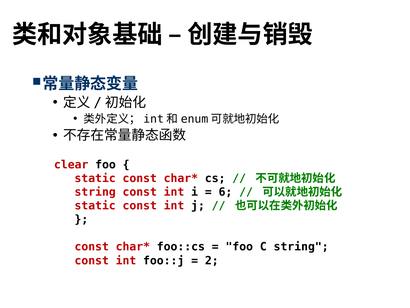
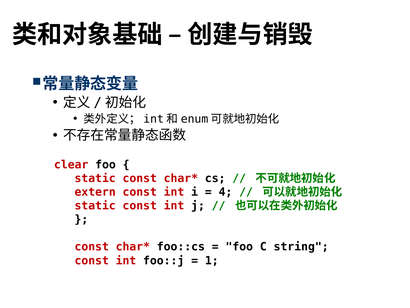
string: string -> extern (95, 192)
6: 6 -> 4 (225, 192)
2: 2 -> 1 (212, 260)
